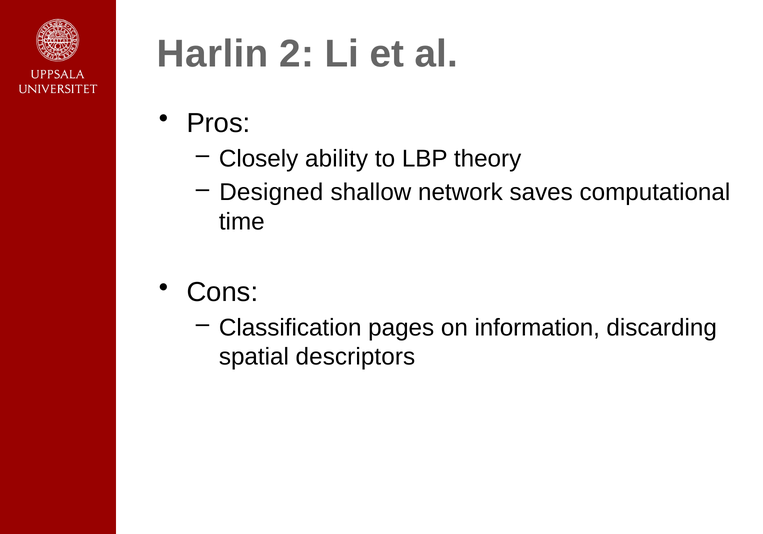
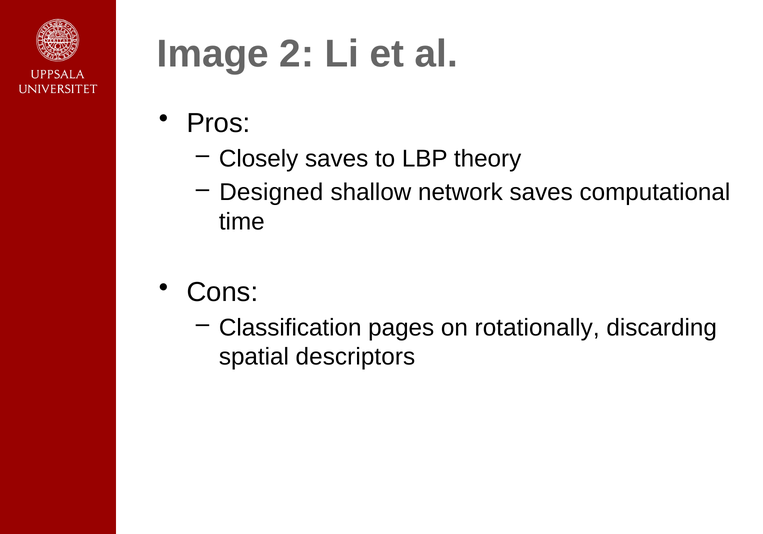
Harlin: Harlin -> Image (213, 54)
Closely ability: ability -> saves (337, 159)
information: information -> rotationally (537, 328)
